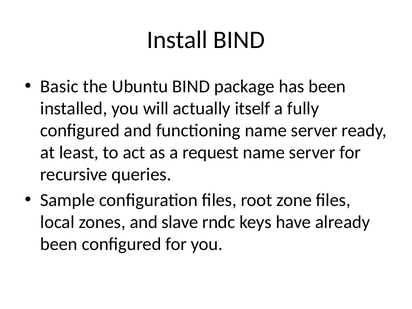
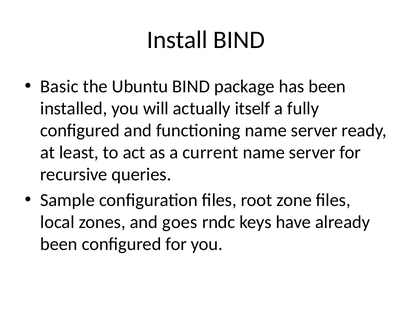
request: request -> current (210, 152)
slave: slave -> goes (180, 222)
